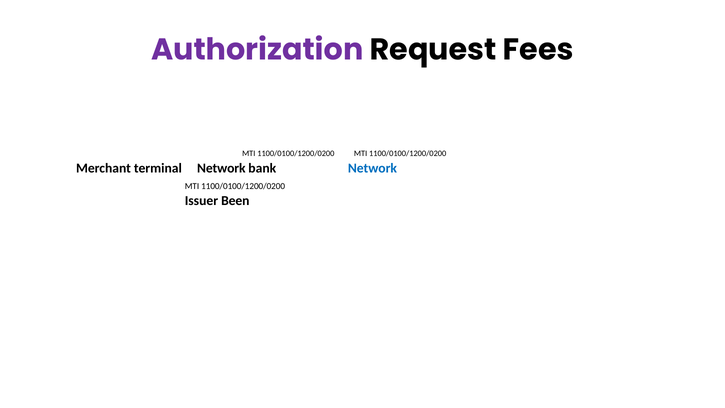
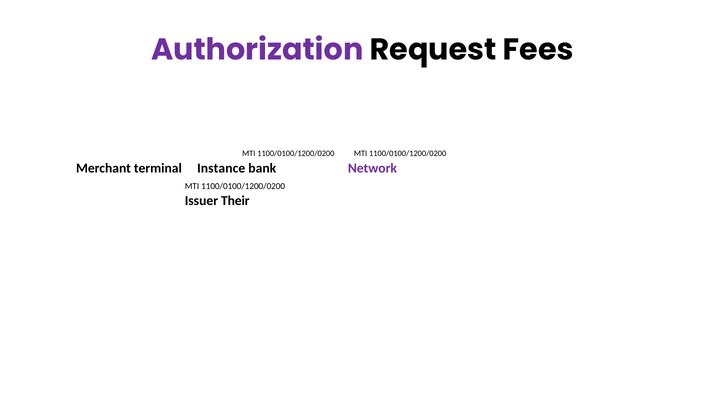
terminal Network: Network -> Instance (221, 168)
Network colour: blue -> purple (372, 168)
Been: Been -> Their (235, 201)
